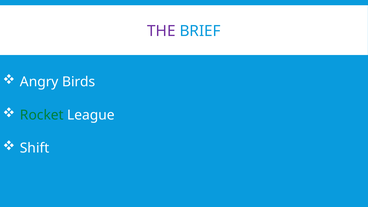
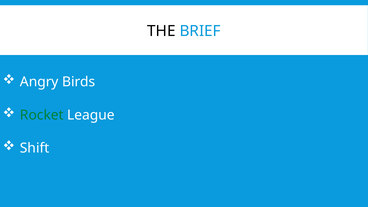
THE colour: purple -> black (161, 31)
